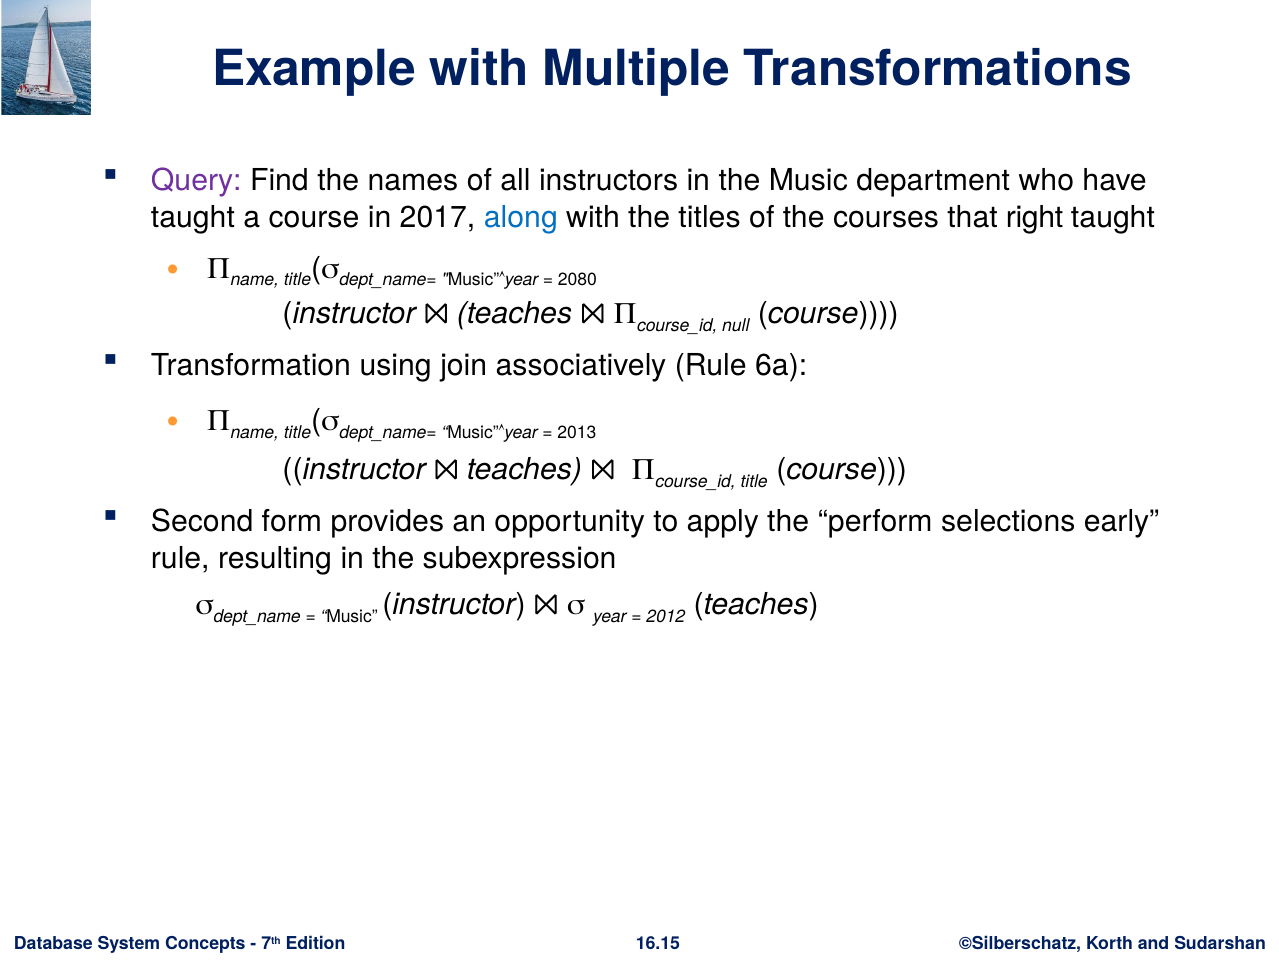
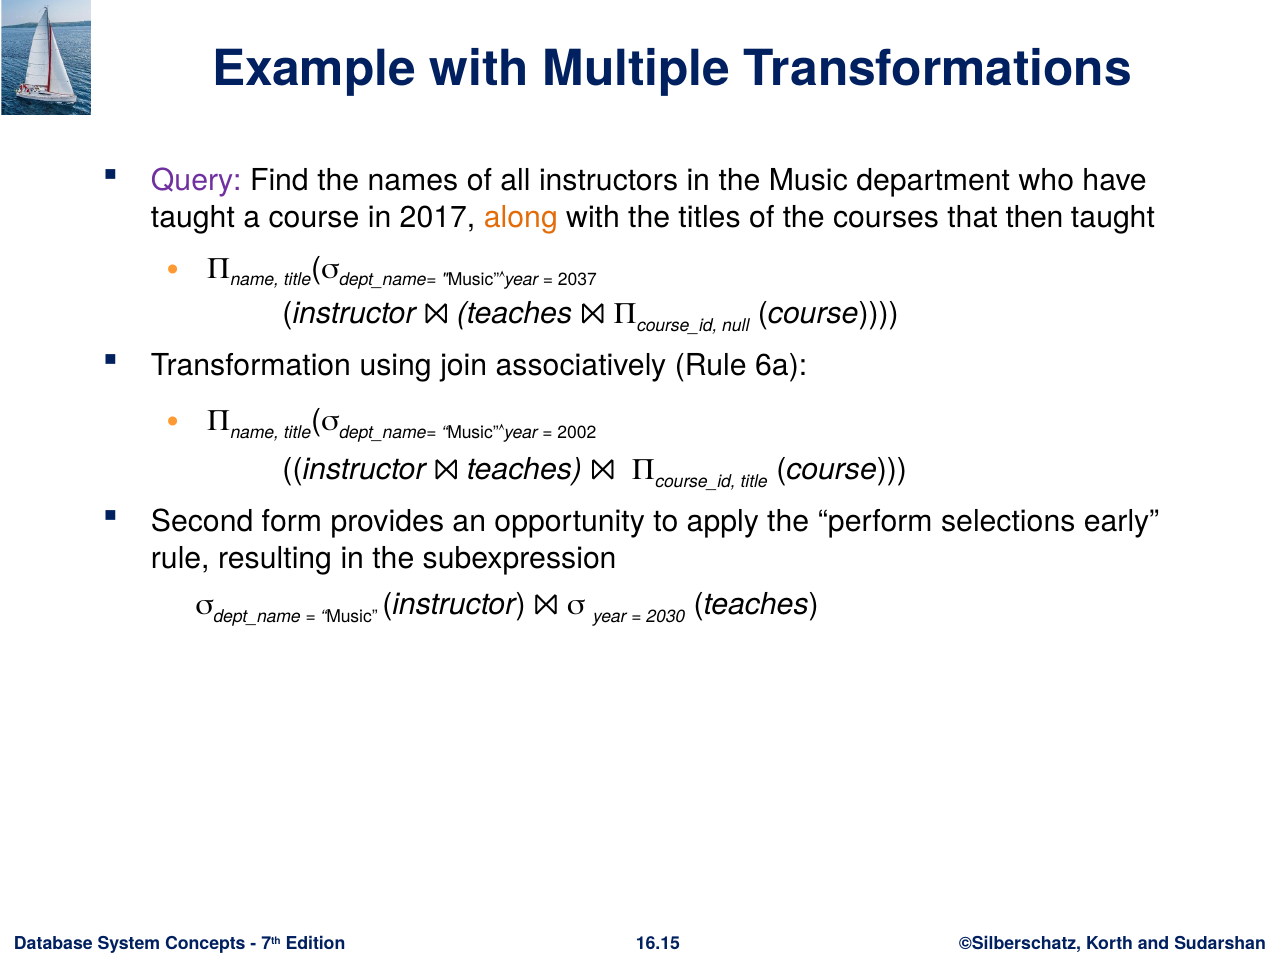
along colour: blue -> orange (521, 217)
right: right -> then (1035, 217)
2080: 2080 -> 2037 (577, 280)
2013: 2013 -> 2002 (577, 432)
2012: 2012 -> 2030 (666, 616)
